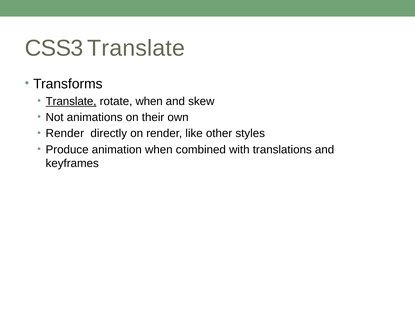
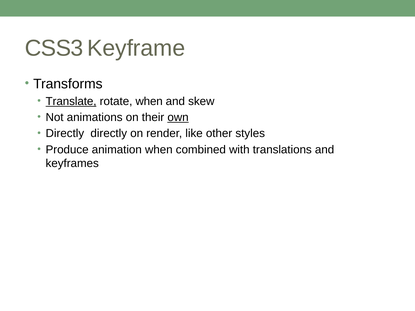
CSS3 Translate: Translate -> Keyframe (136, 48)
own underline: none -> present (178, 117)
Render: Render -> Directly (65, 134)
